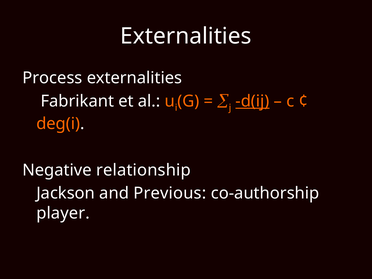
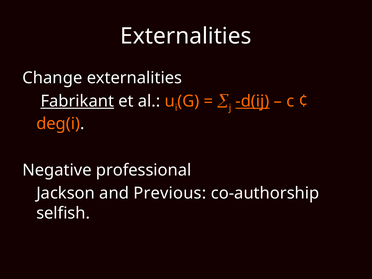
Process: Process -> Change (52, 78)
Fabrikant underline: none -> present (77, 101)
relationship: relationship -> professional (144, 170)
player: player -> selfish (63, 213)
